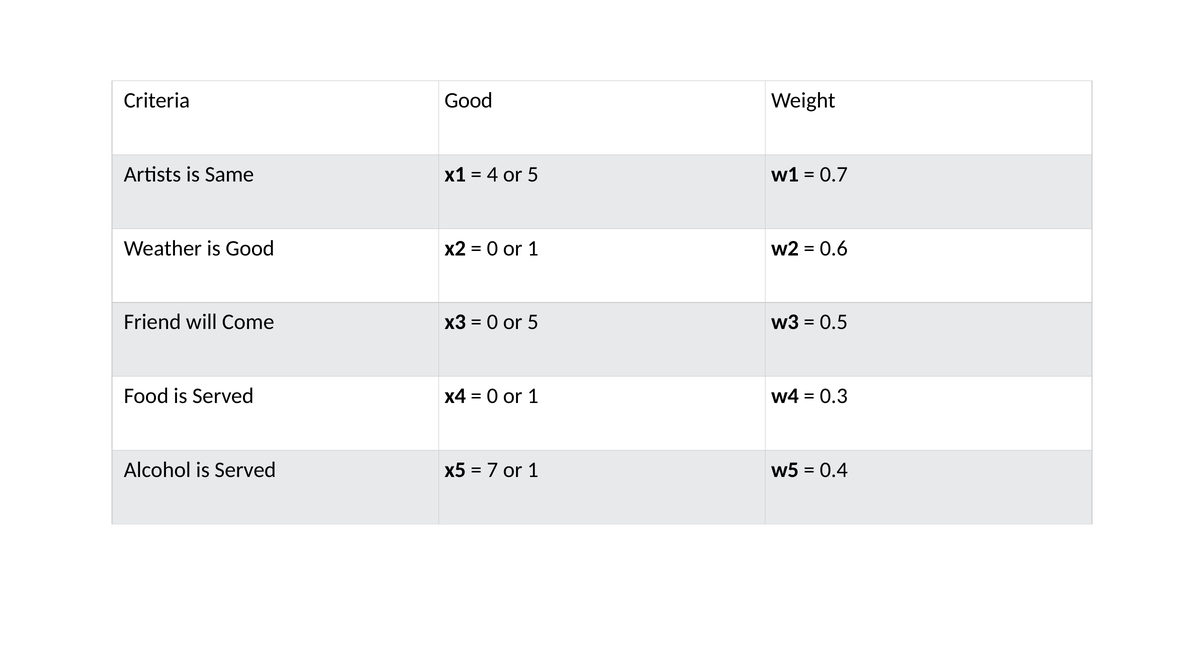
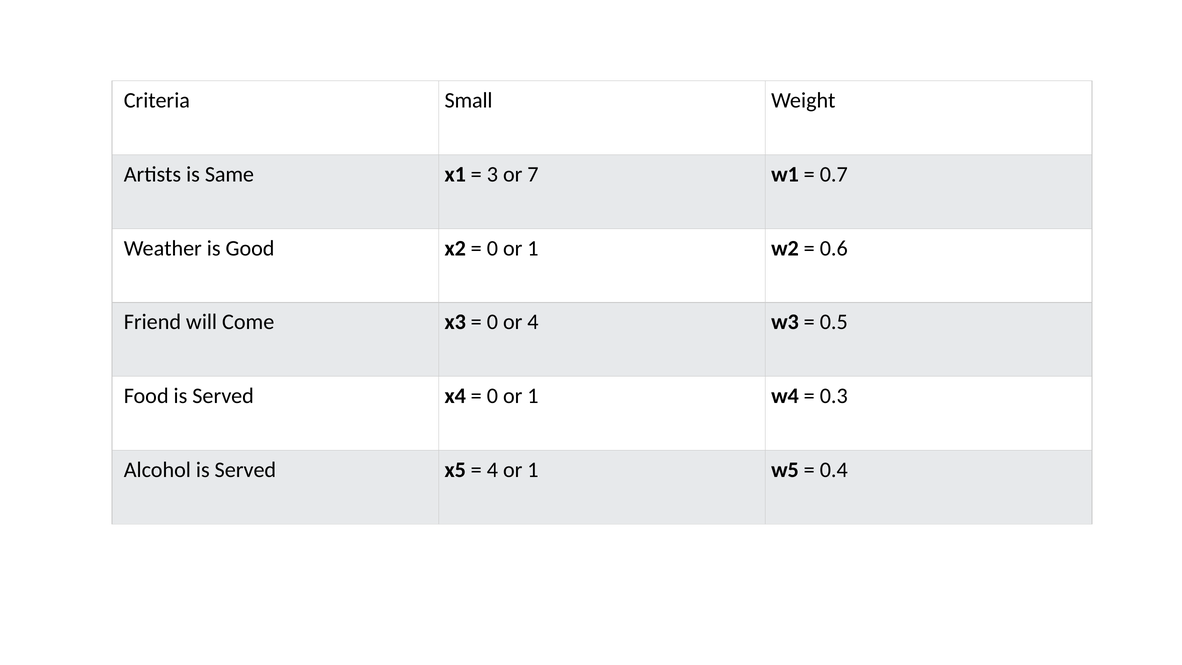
Criteria Good: Good -> Small (469, 100)
4: 4 -> 3 (492, 174)
5: 5 -> 7 (533, 174)
0 or 5: 5 -> 4 (533, 322)
7: 7 -> 4 (492, 470)
